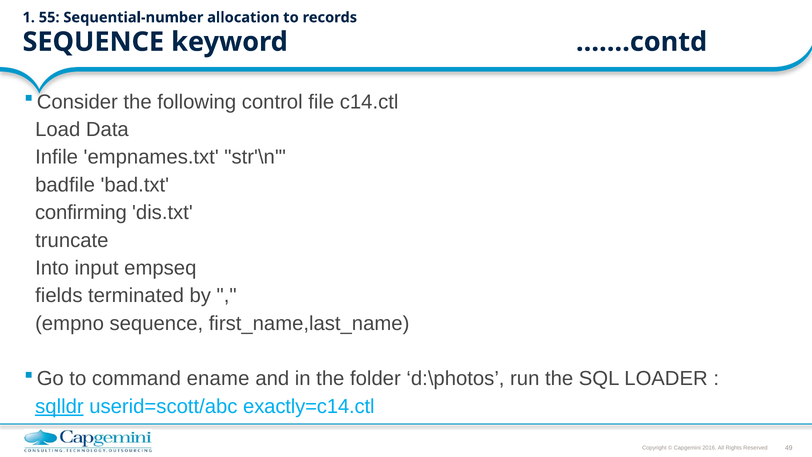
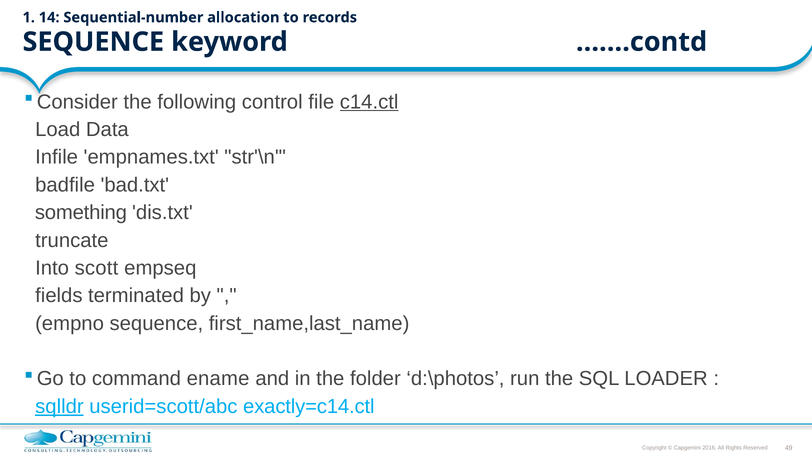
55: 55 -> 14 (49, 17)
c14.ctl underline: none -> present (369, 102)
confirming: confirming -> something (81, 213)
input: input -> scott (96, 268)
